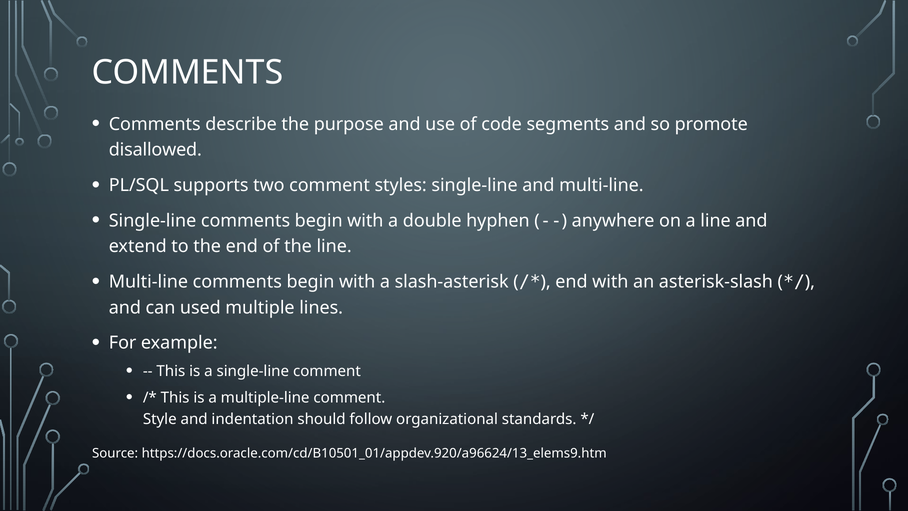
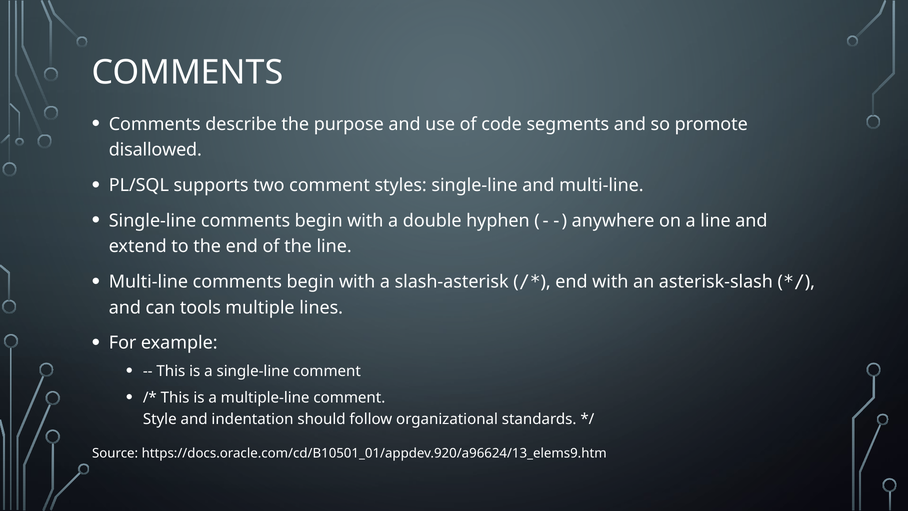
used: used -> tools (200, 308)
